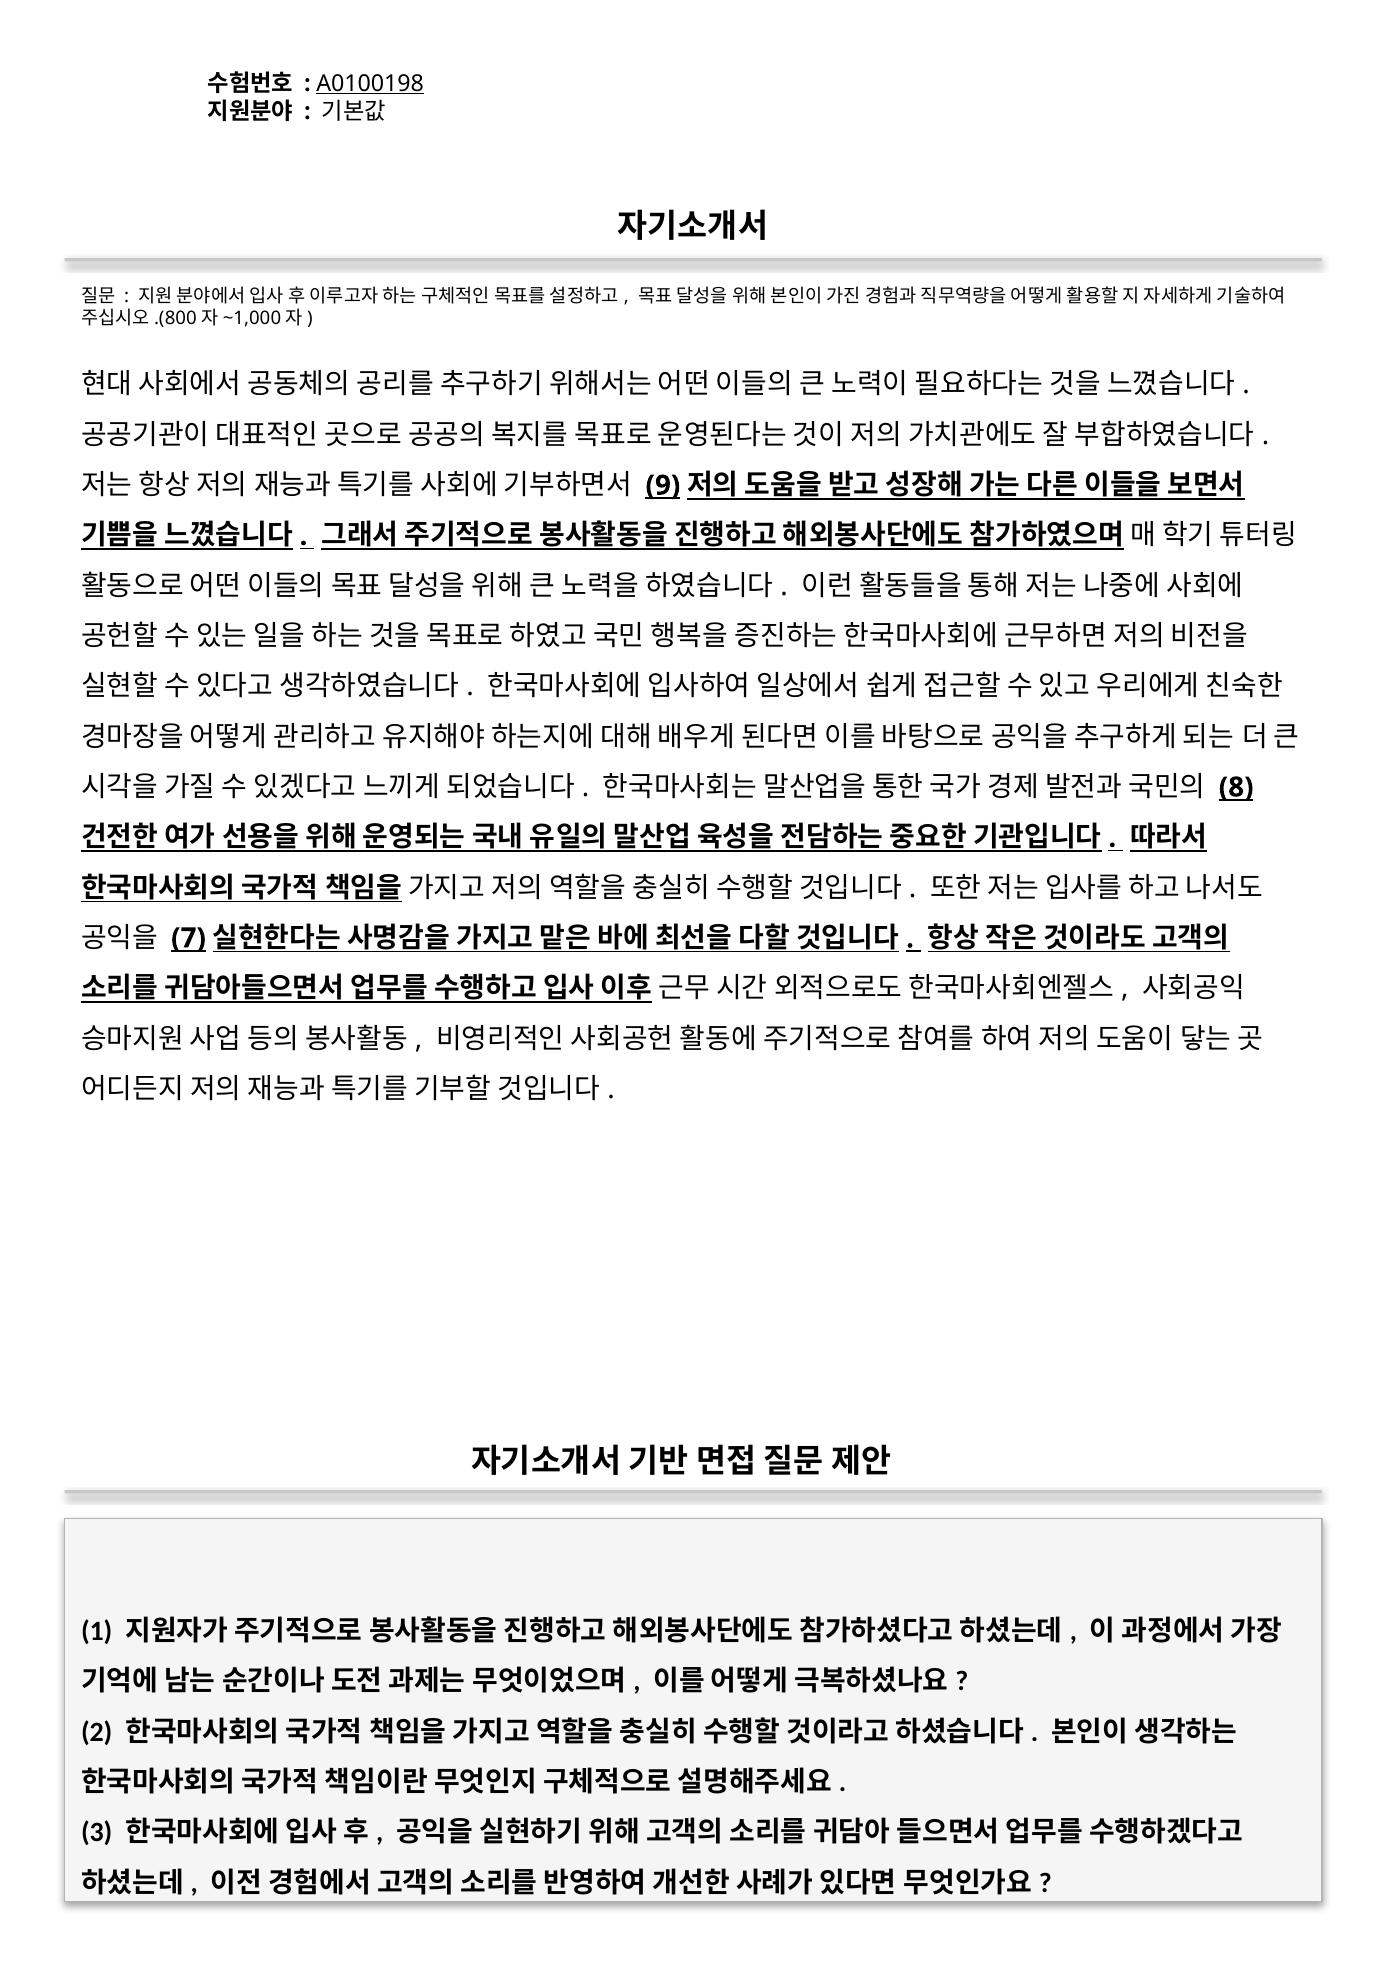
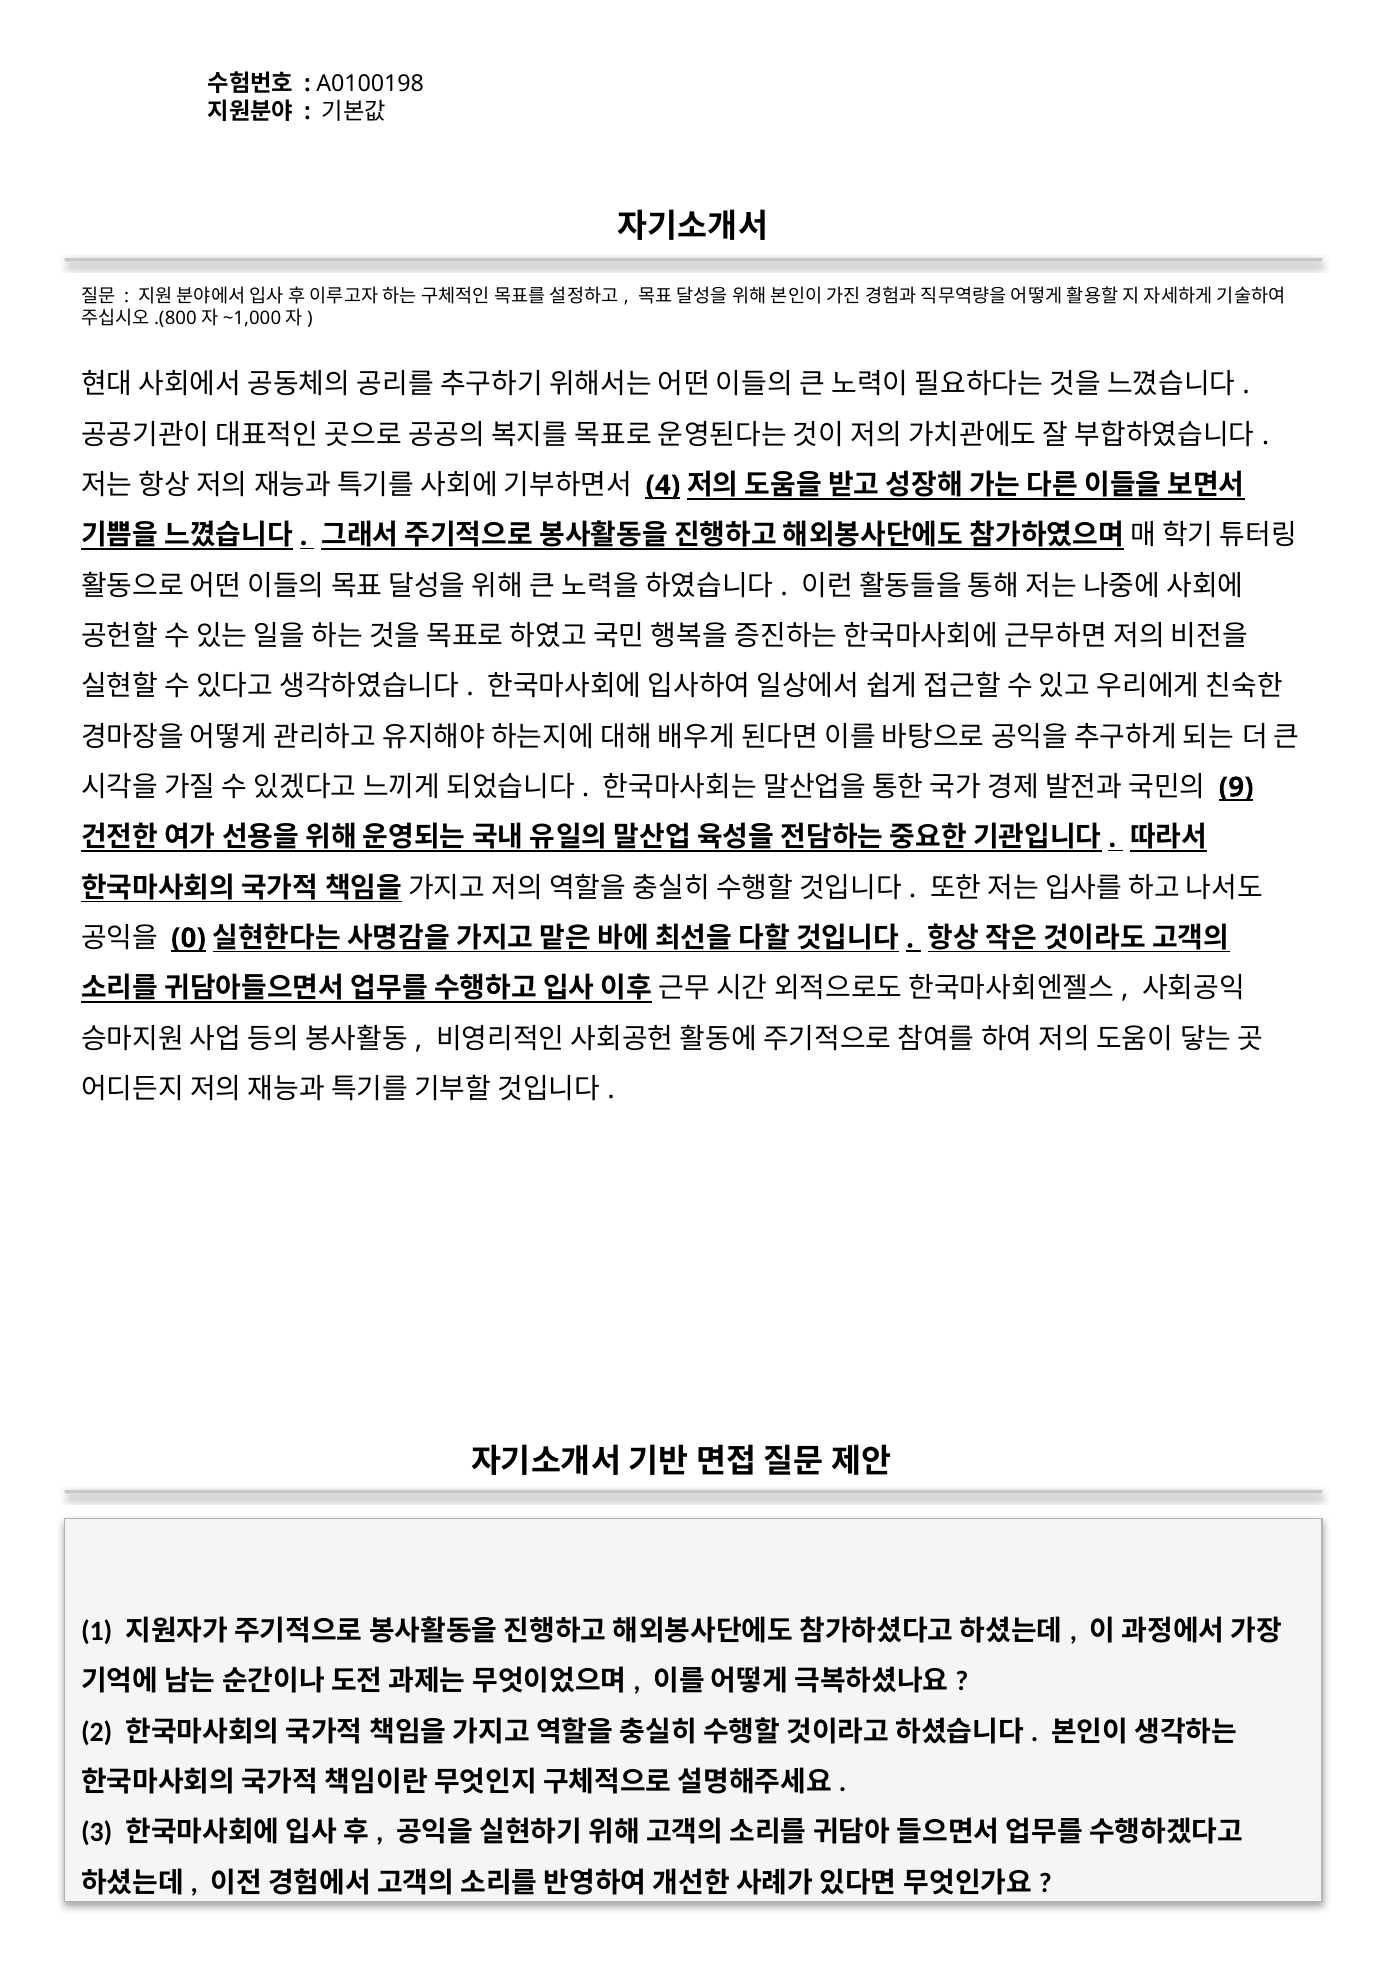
A0100198 underline: present -> none (370, 83)
9: 9 -> 4 (663, 485)
8: 8 -> 9 (1236, 787)
7: 7 -> 0 (189, 938)
